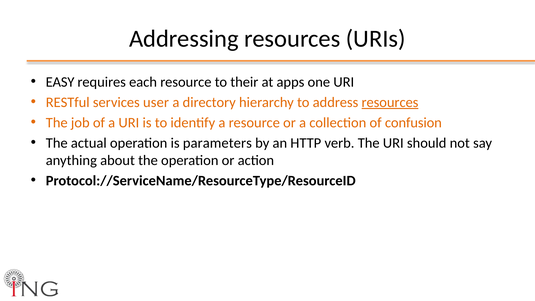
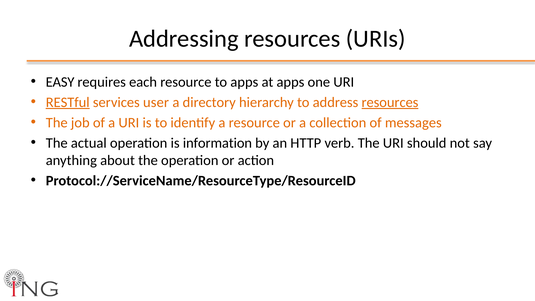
to their: their -> apps (244, 82)
RESTful underline: none -> present (68, 102)
confusion: confusion -> messages (413, 123)
parameters: parameters -> information (217, 143)
